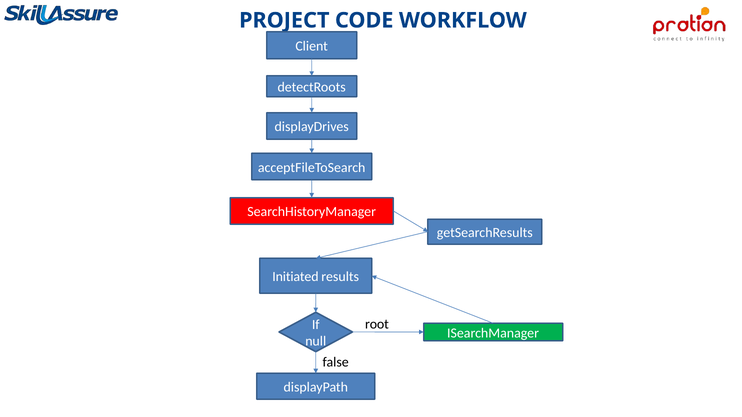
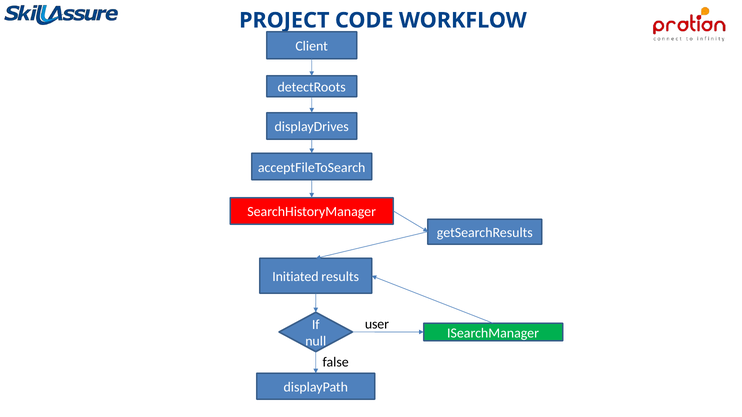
root: root -> user (377, 325)
